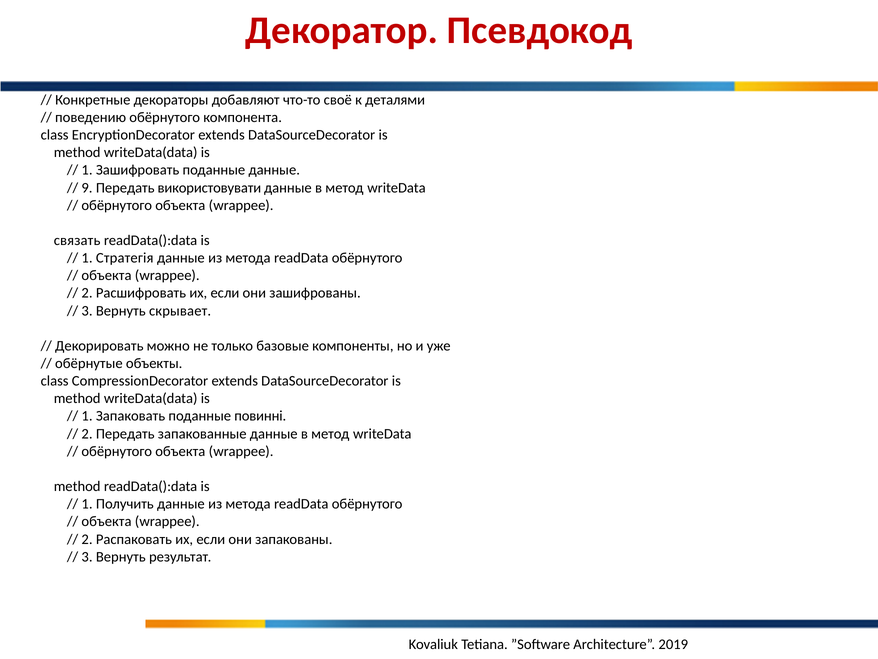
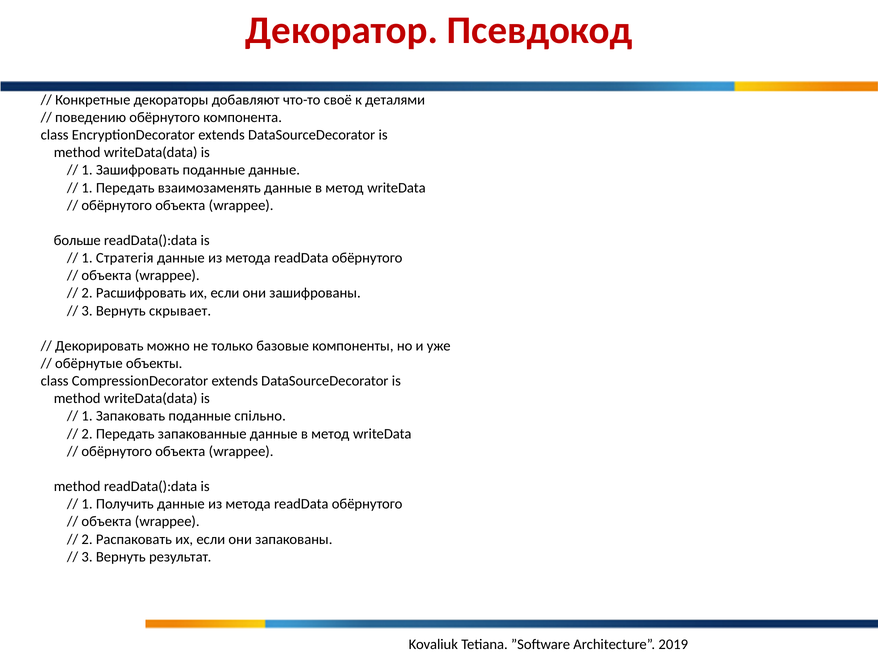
9: 9 -> 1 (87, 188)
використовувати: використовувати -> взаимозаменять (209, 188)
связать: связать -> больше (77, 240)
повинні: повинні -> спільно (260, 416)
